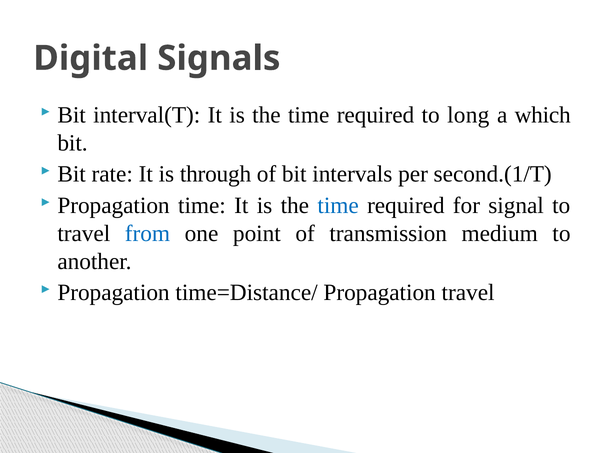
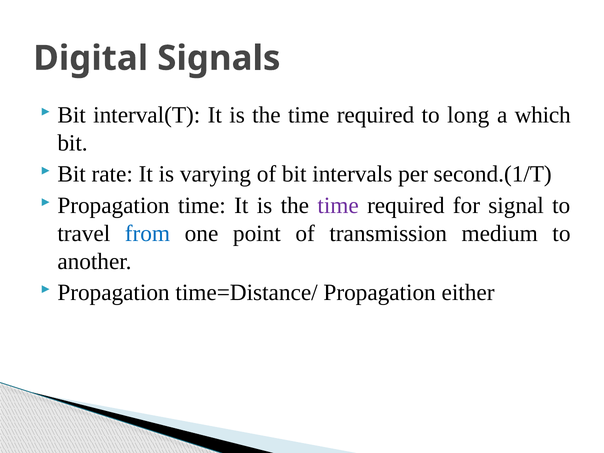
through: through -> varying (215, 174)
time colour: blue -> purple (338, 205)
Propagation travel: travel -> either (468, 293)
